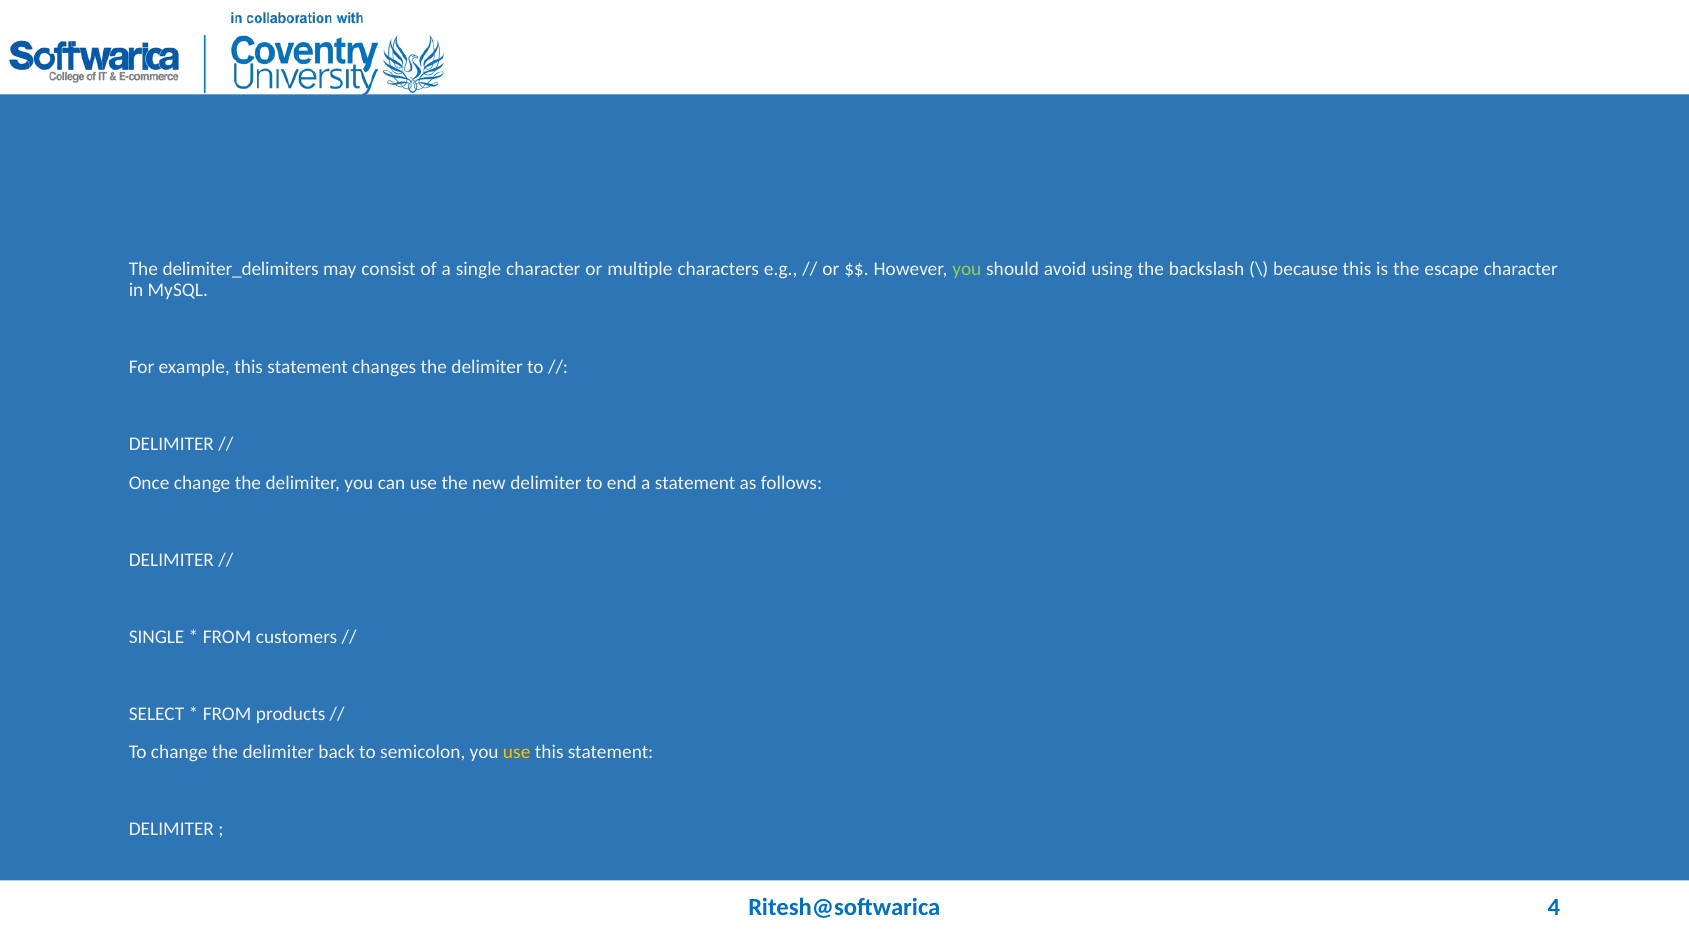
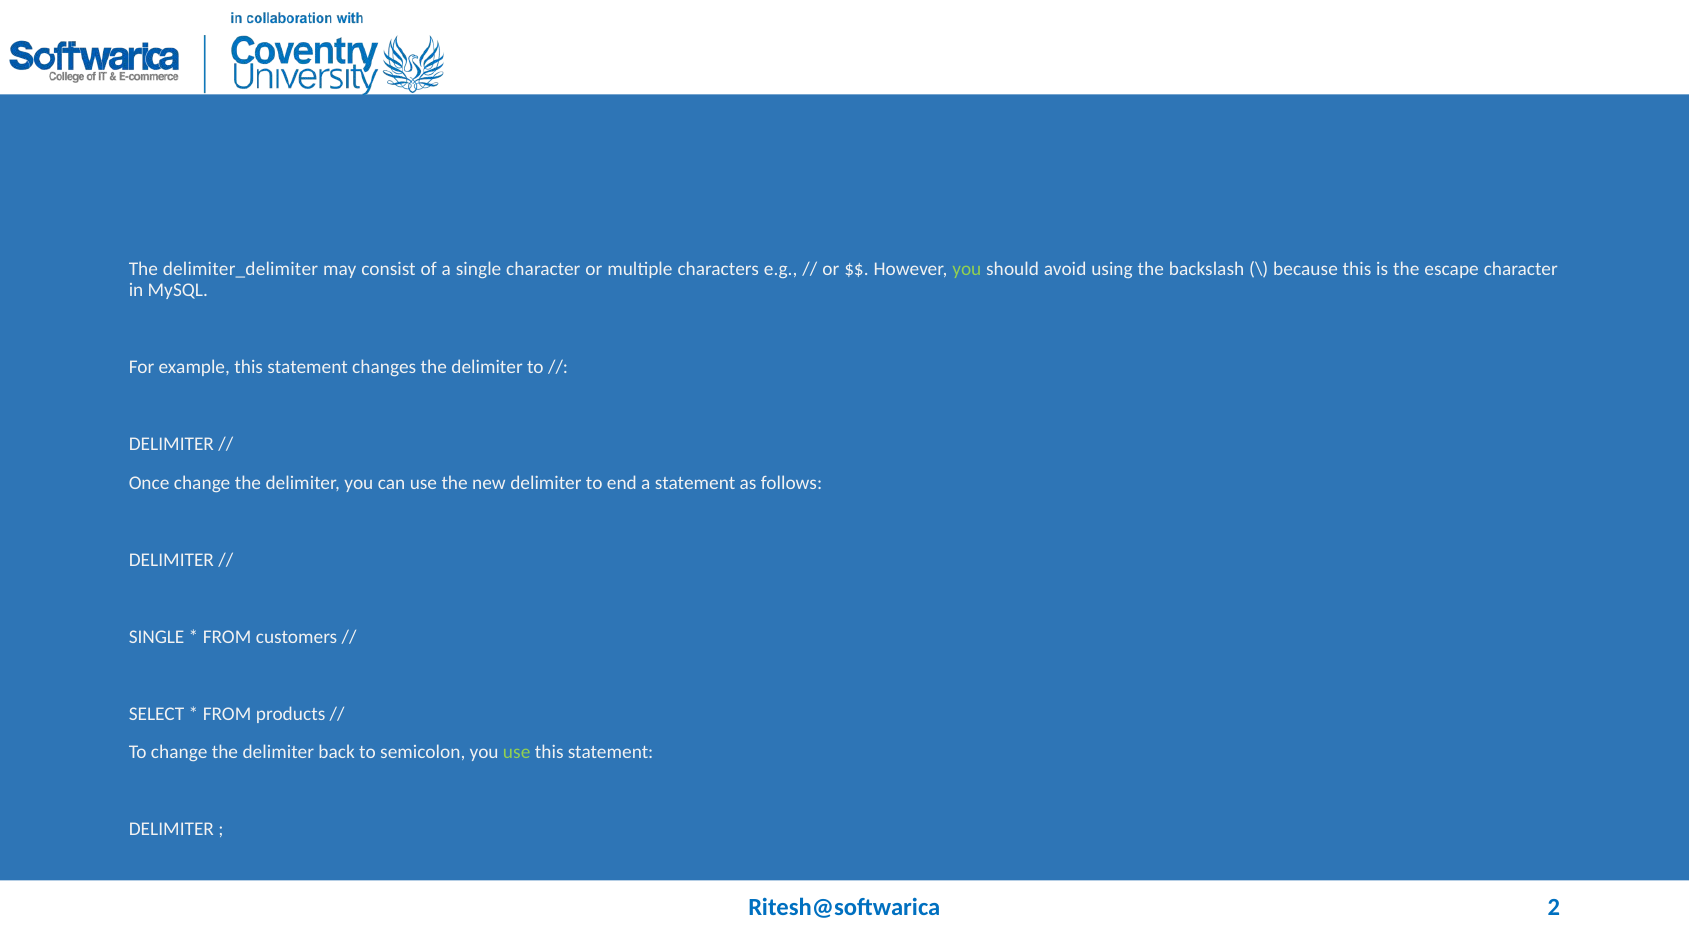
delimiter_delimiters: delimiter_delimiters -> delimiter_delimiter (240, 270)
use colour: yellow -> light green (517, 753)
4: 4 -> 2 (1554, 907)
